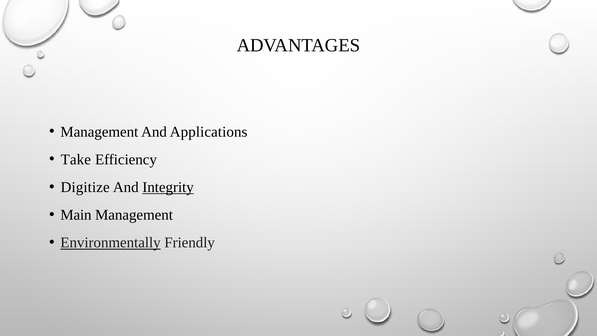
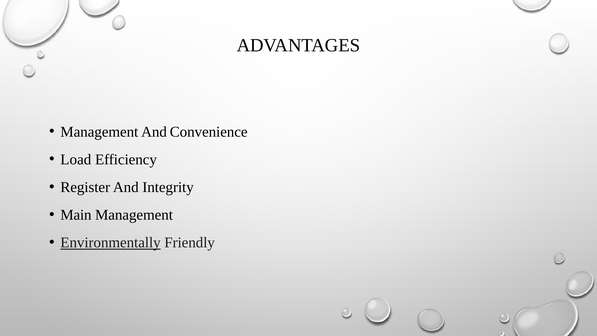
Applications: Applications -> Convenience (209, 132)
Take: Take -> Load (76, 159)
Digitize: Digitize -> Register (85, 187)
Integrity underline: present -> none (168, 187)
